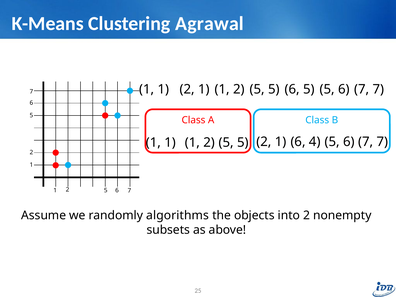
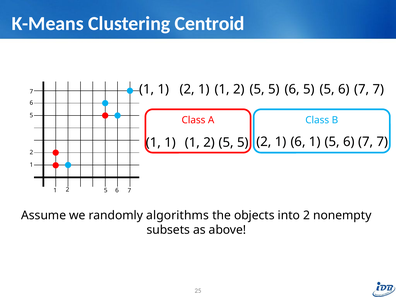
Agrawal: Agrawal -> Centroid (210, 24)
6 4: 4 -> 1 (315, 142)
